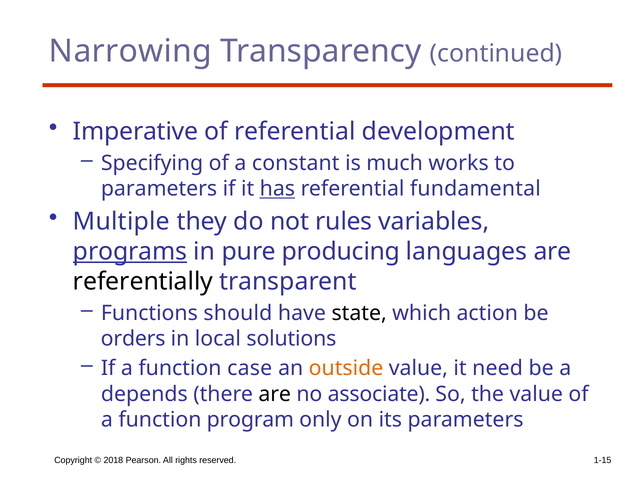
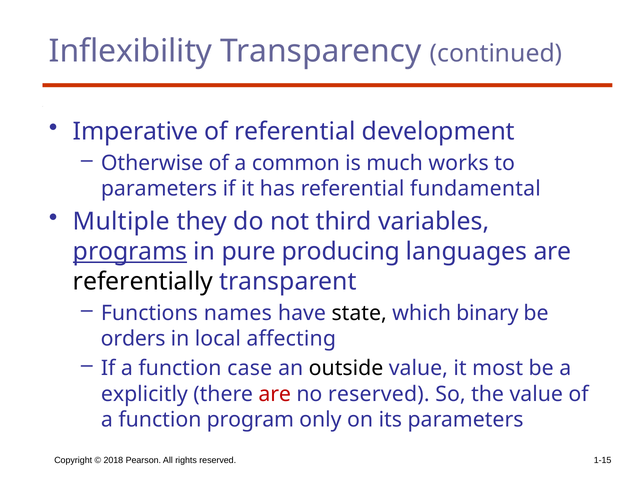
Narrowing: Narrowing -> Inflexibility (131, 51)
Specifying: Specifying -> Otherwise (152, 163)
constant: constant -> common (296, 163)
has underline: present -> none (277, 189)
rules: rules -> third (344, 222)
should: should -> names (238, 313)
action: action -> binary (487, 313)
solutions: solutions -> affecting (291, 339)
outside colour: orange -> black (346, 369)
need: need -> most (498, 369)
depends: depends -> explicitly (144, 394)
are colour: black -> red (275, 394)
no associate: associate -> reserved (379, 394)
